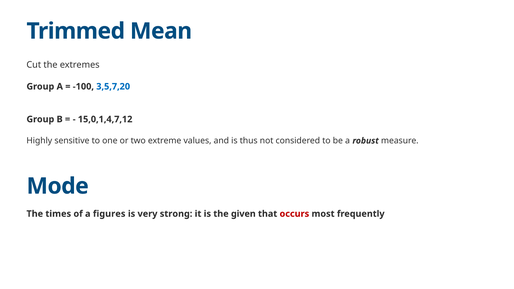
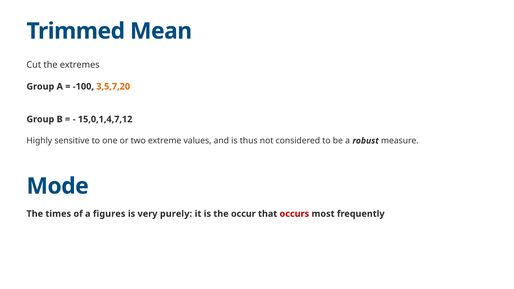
3,5,7,20 colour: blue -> orange (113, 87)
strong: strong -> purely (176, 214)
given: given -> occur (243, 214)
